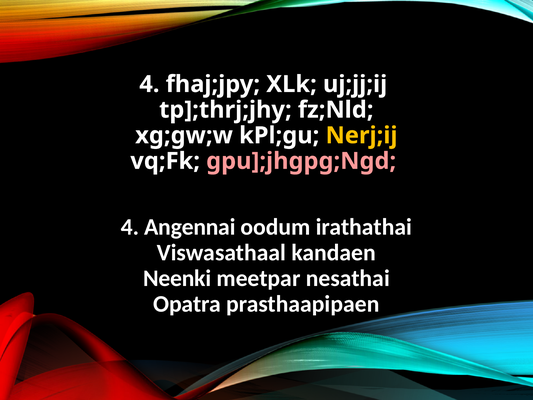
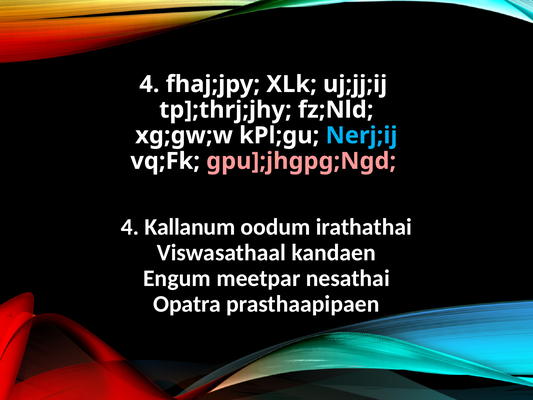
Nerj;ij colour: yellow -> light blue (362, 135)
Angennai: Angennai -> Kallanum (190, 227)
Neenki: Neenki -> Engum (177, 278)
